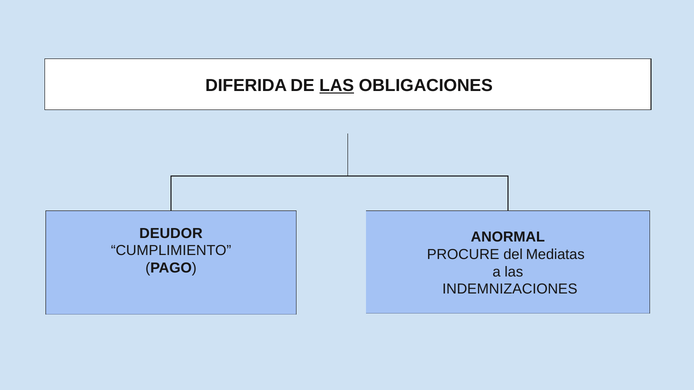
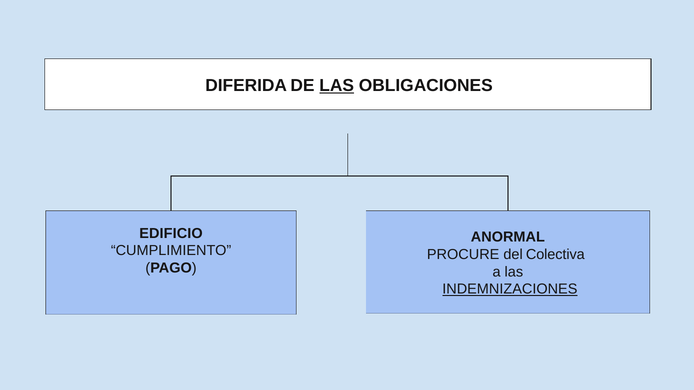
DEUDOR: DEUDOR -> EDIFICIO (171, 234)
Mediatas: Mediatas -> Colectiva (555, 255)
INDEMNIZACIONES underline: none -> present (510, 289)
